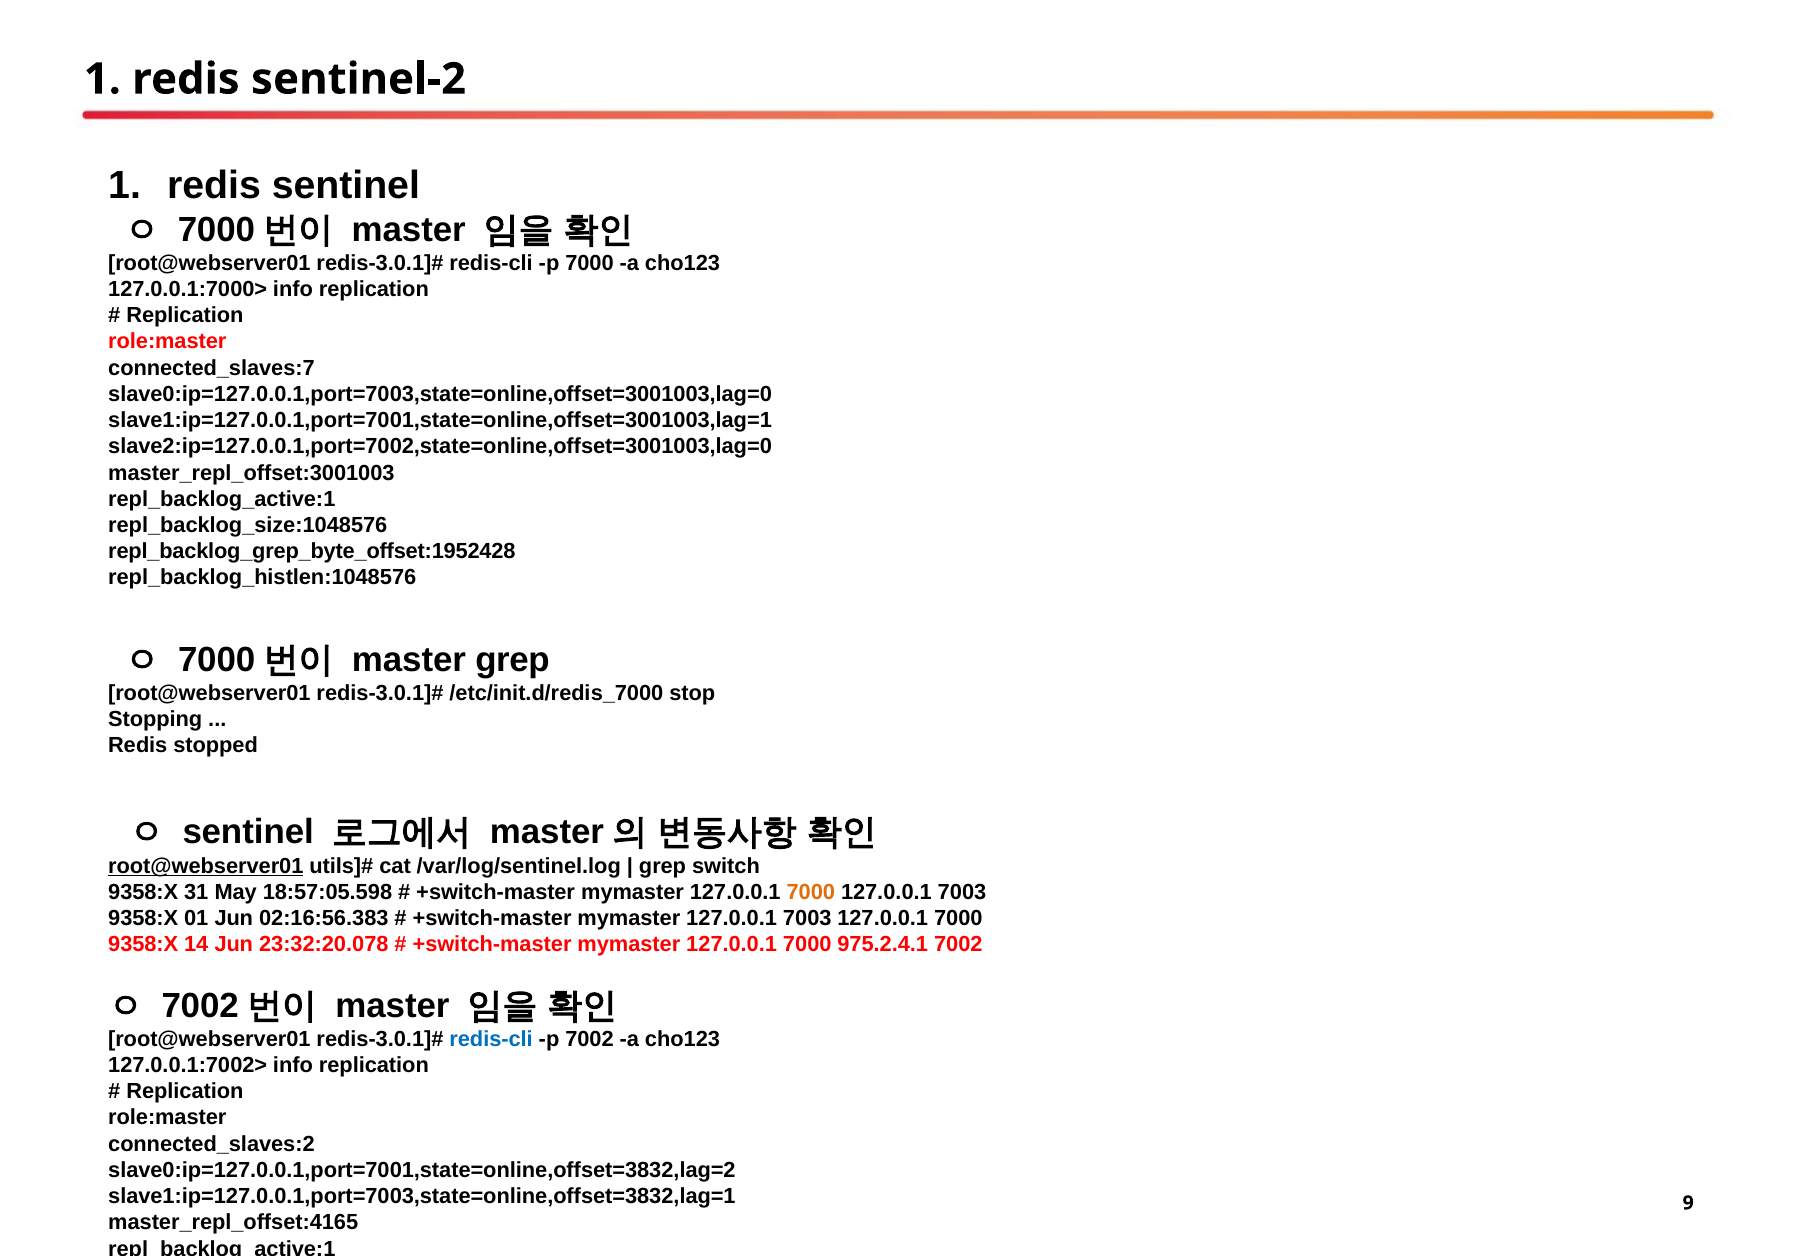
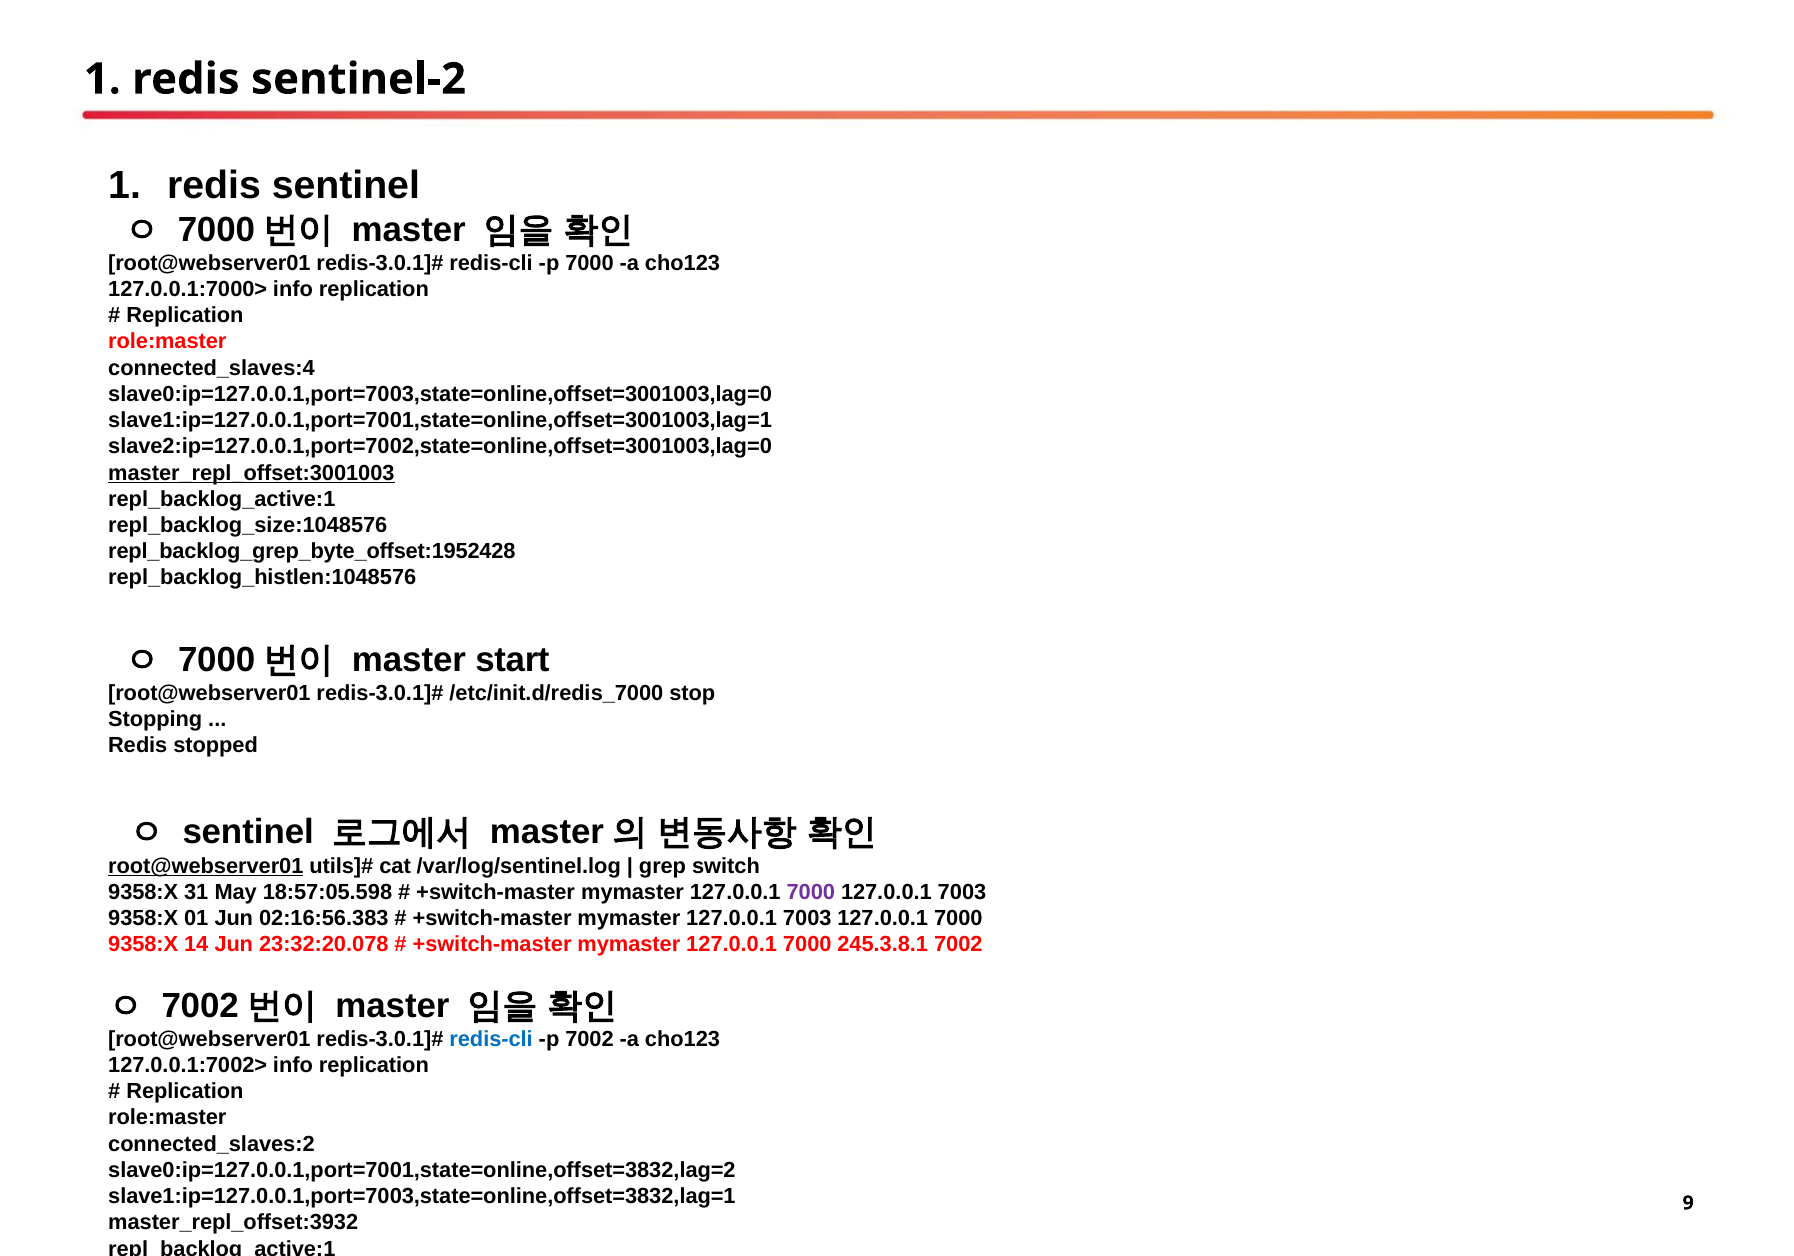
connected_slaves:7: connected_slaves:7 -> connected_slaves:4 (211, 368)
master_repl_offset:3001003 underline: none -> present (251, 473)
master grep: grep -> start (513, 660)
7000 colour: orange -> purple (811, 892)
975.2.4.1: 975.2.4.1 -> 245.3.8.1 (883, 945)
master_repl_offset:4165: master_repl_offset:4165 -> master_repl_offset:3932 (233, 1222)
